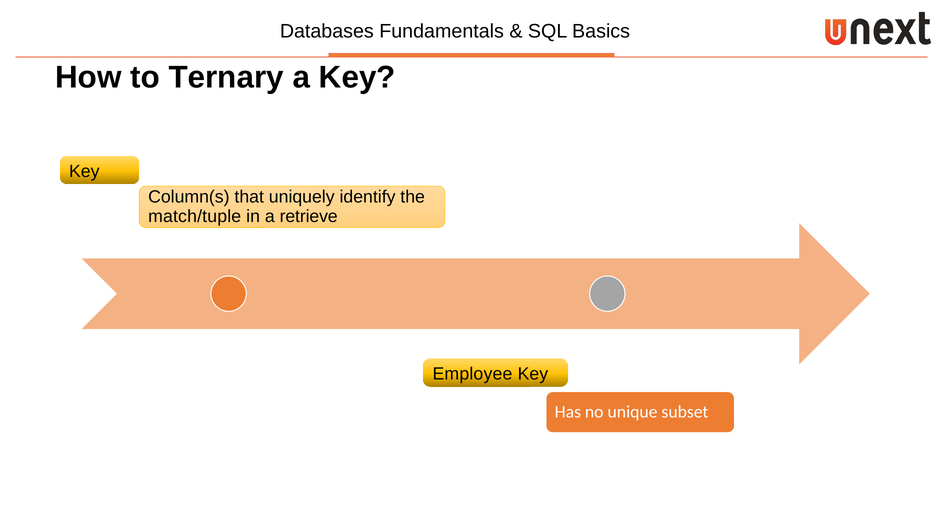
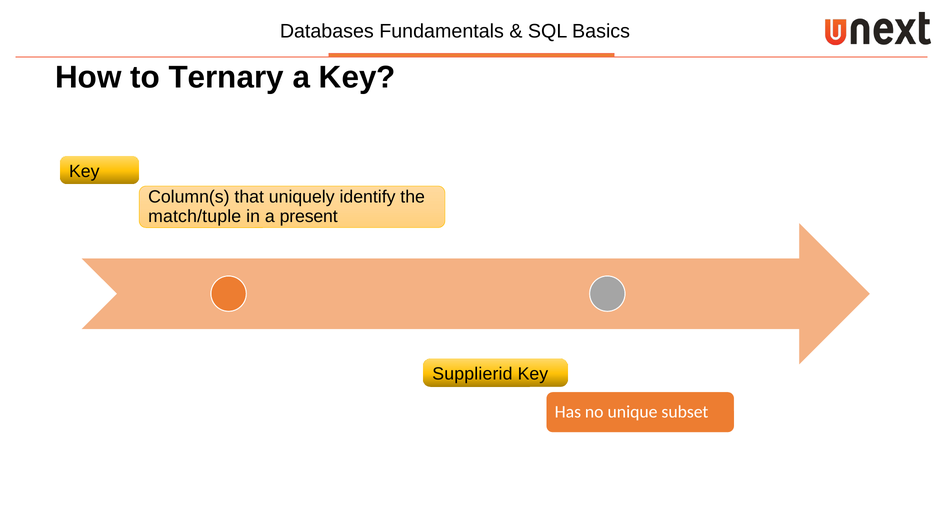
retrieve: retrieve -> present (309, 216)
Employee: Employee -> Supplierid (472, 374)
